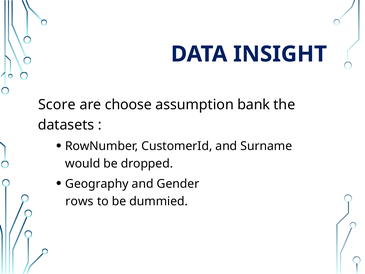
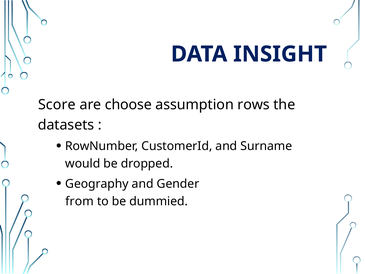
bank: bank -> rows (254, 104)
rows: rows -> from (79, 201)
